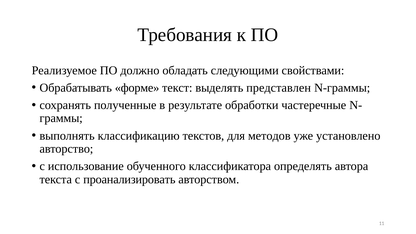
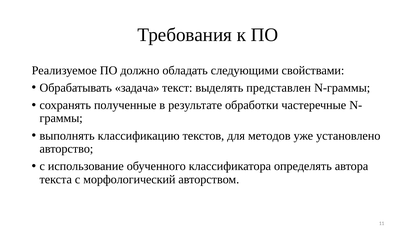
форме: форме -> задача (137, 88)
проанализировать: проанализировать -> морфологический (129, 179)
